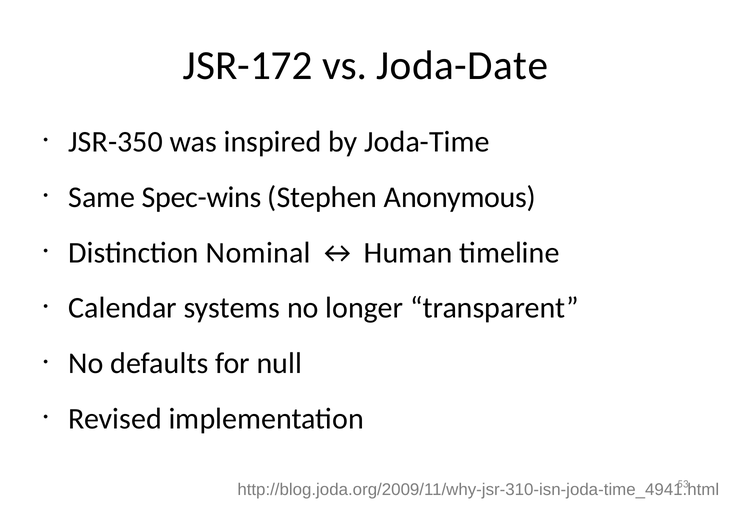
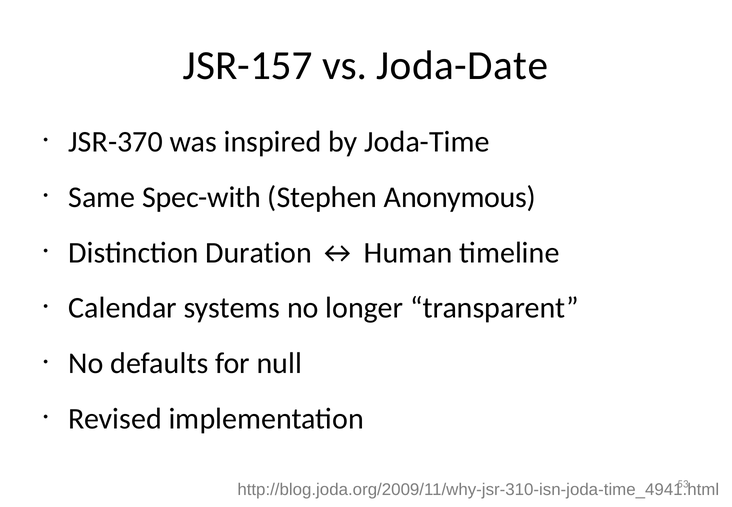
JSR-172: JSR-172 -> JSR-157 (248, 65)
JSR-350: JSR-350 -> JSR-370 (116, 142)
Spec-wins: Spec-wins -> Spec-with (202, 197)
Nominal: Nominal -> Duration (259, 252)
